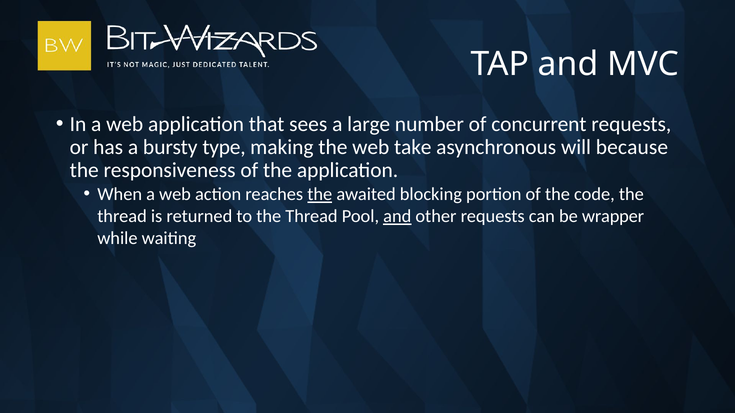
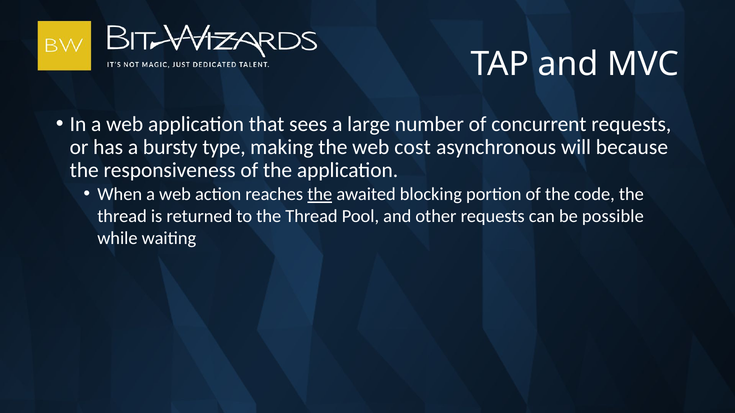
take: take -> cost (413, 147)
and underline: present -> none (397, 217)
wrapper: wrapper -> possible (613, 217)
